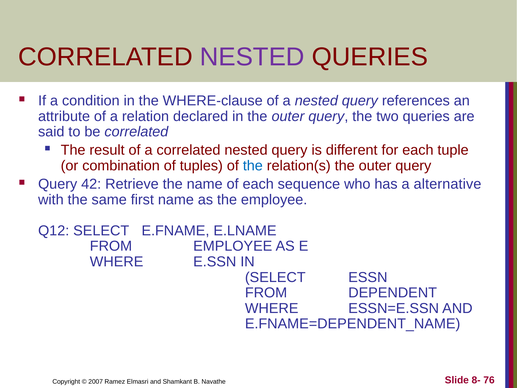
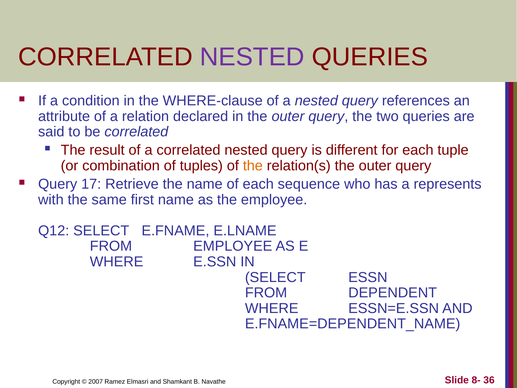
the colour: blue -> orange (253, 166)
42: 42 -> 17 (91, 184)
alternative: alternative -> represents (448, 184)
76: 76 -> 36 (489, 380)
